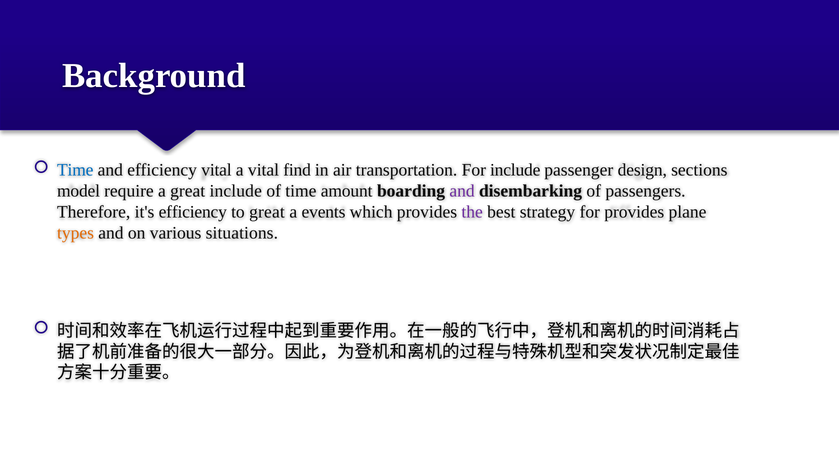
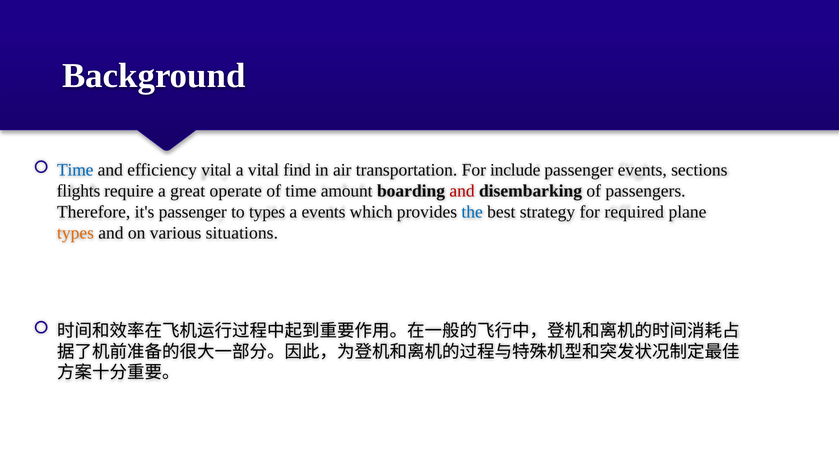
passenger design: design -> events (642, 170)
model: model -> flights (79, 191)
great include: include -> operate (236, 191)
and colour: purple -> red (462, 191)
it's efficiency: efficiency -> passenger (193, 212)
to great: great -> types (267, 212)
the colour: purple -> blue (472, 212)
for provides: provides -> required (634, 212)
